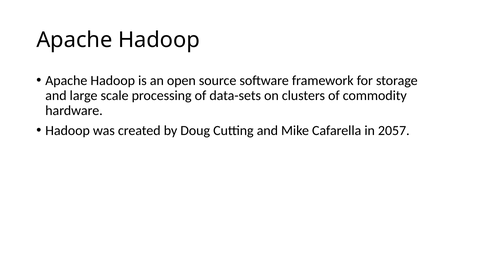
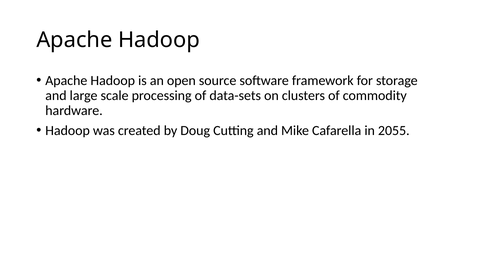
2057: 2057 -> 2055 (394, 131)
